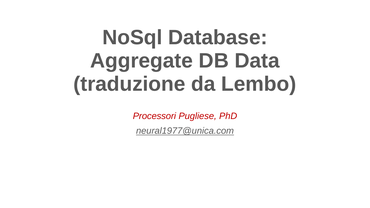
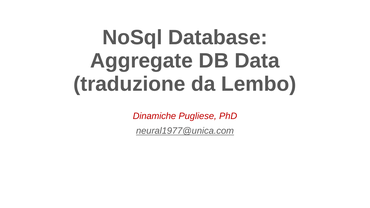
Processori: Processori -> Dinamiche (154, 116)
